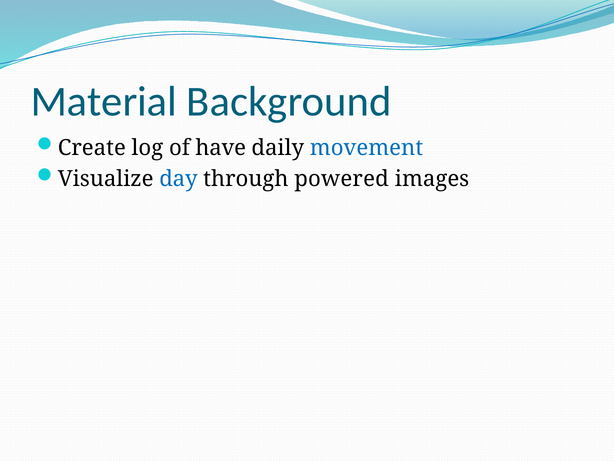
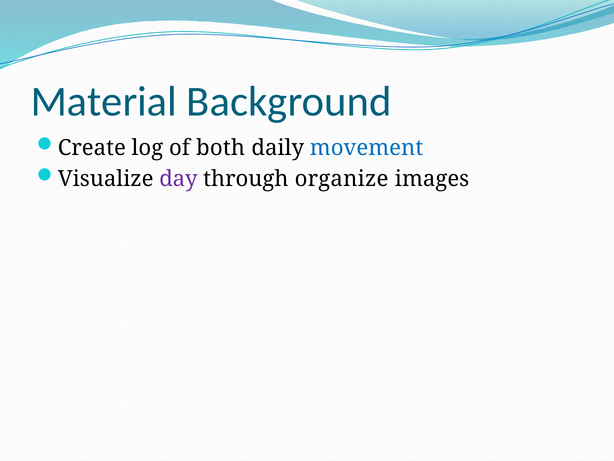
have: have -> both (221, 148)
day colour: blue -> purple (178, 179)
powered: powered -> organize (342, 179)
